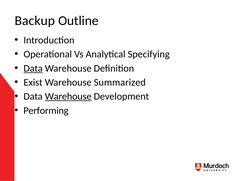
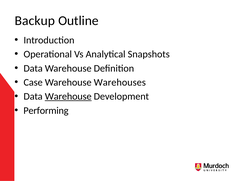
Specifying: Specifying -> Snapshots (149, 54)
Data underline: present -> none (33, 68)
Exist: Exist -> Case (33, 83)
Summarized: Summarized -> Warehouses (120, 83)
